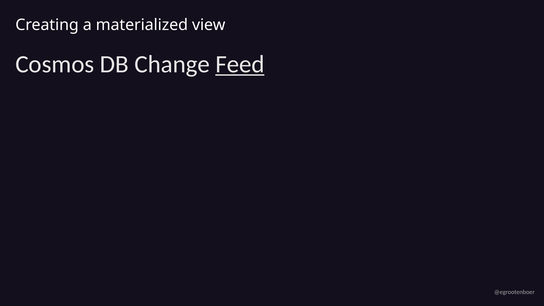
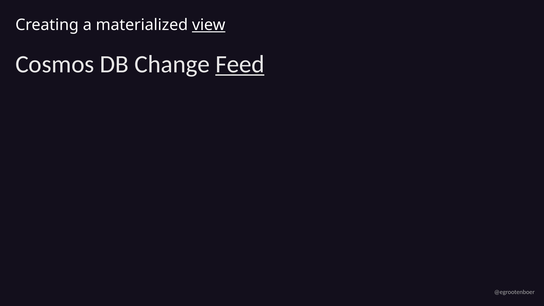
view underline: none -> present (209, 25)
